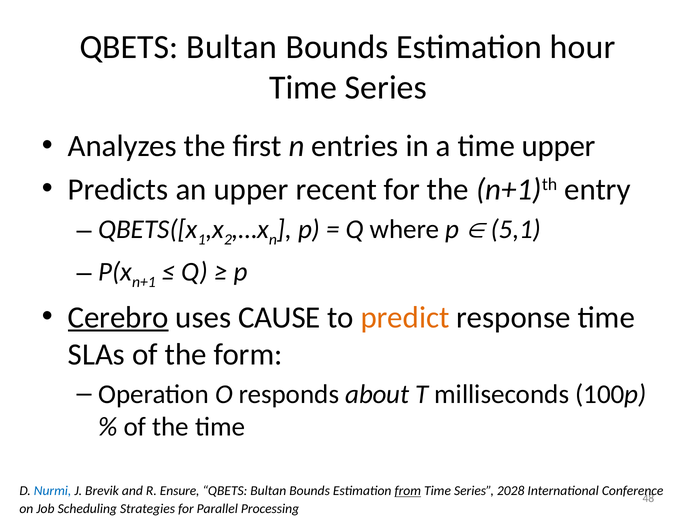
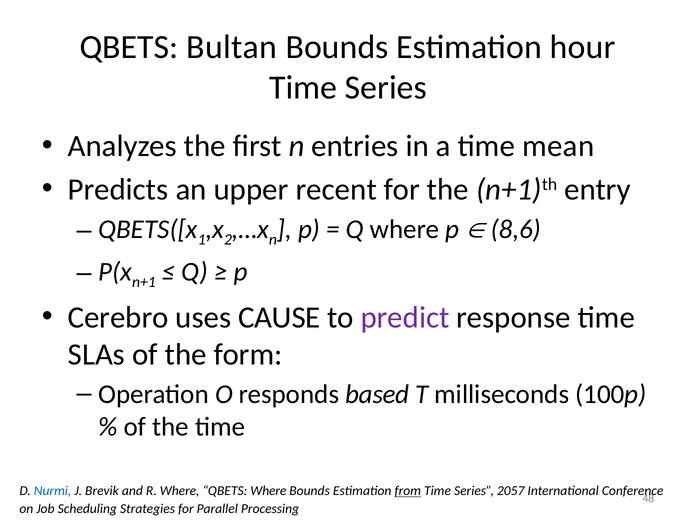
time upper: upper -> mean (558, 146)
5,1: 5,1 -> 8,6 (516, 229)
Cerebro underline: present -> none (118, 317)
predict colour: orange -> purple (405, 317)
about: about -> based (377, 394)
R Ensure: Ensure -> Where (180, 491)
Bultan: Bultan -> Where (268, 491)
2028: 2028 -> 2057 (511, 491)
